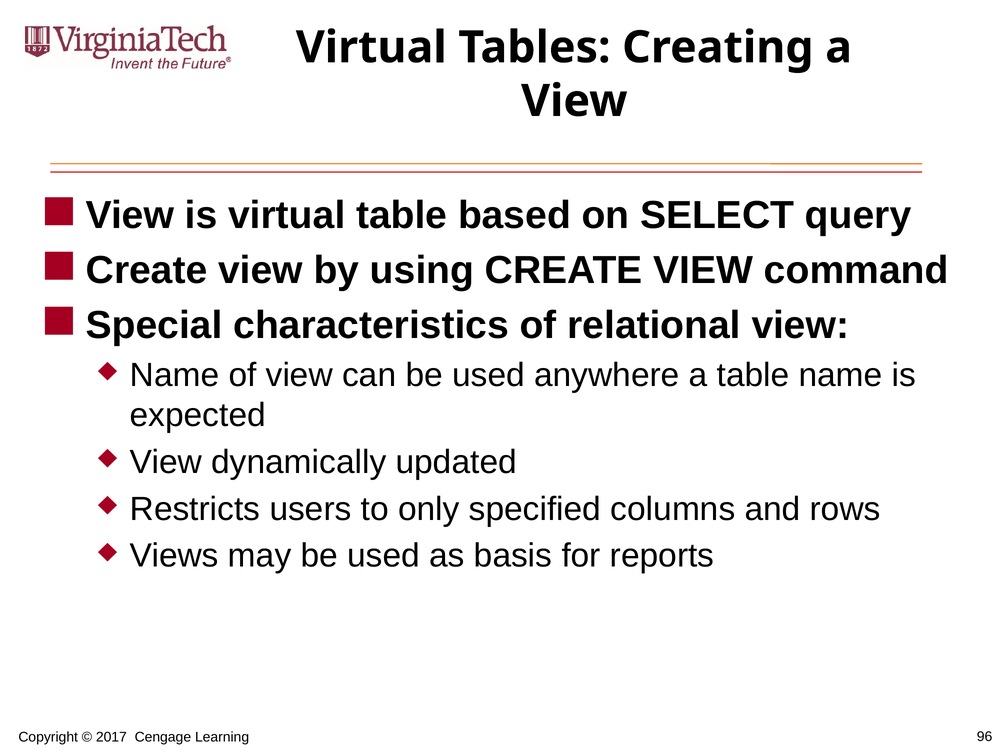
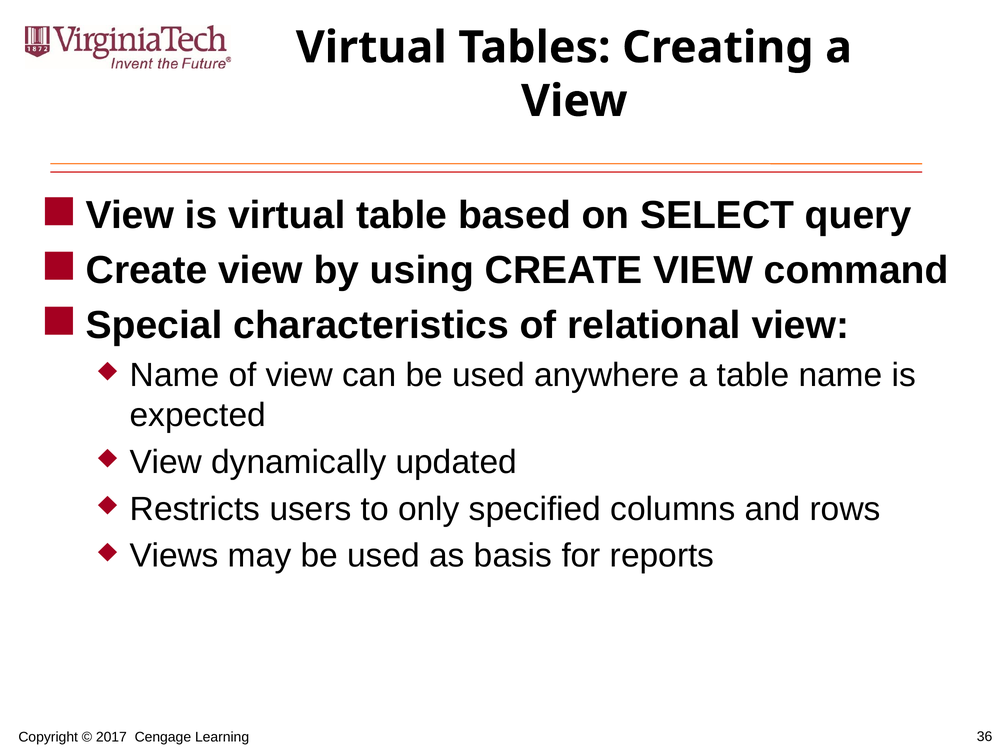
96: 96 -> 36 (985, 737)
